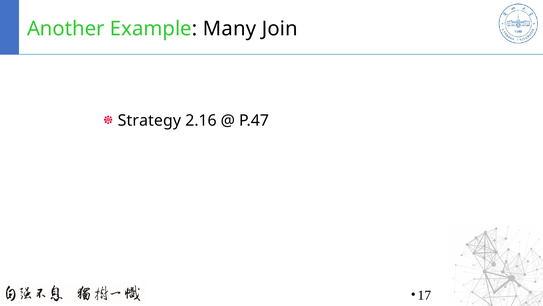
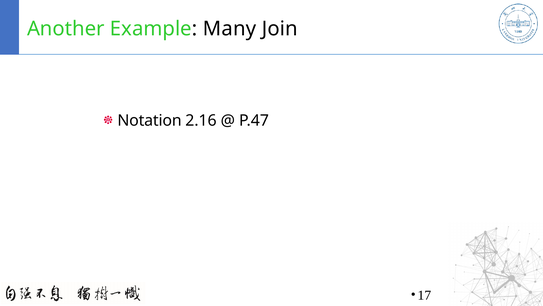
Strategy: Strategy -> Notation (150, 120)
